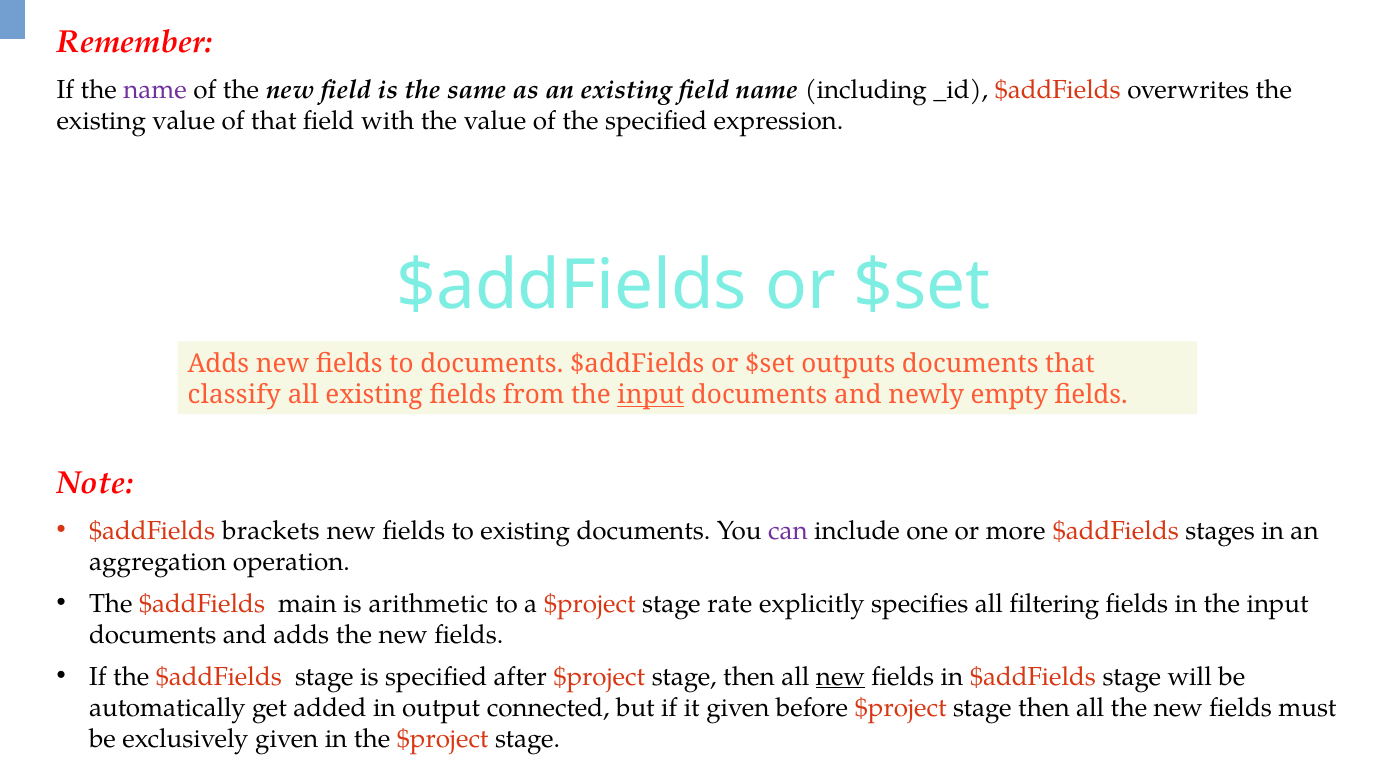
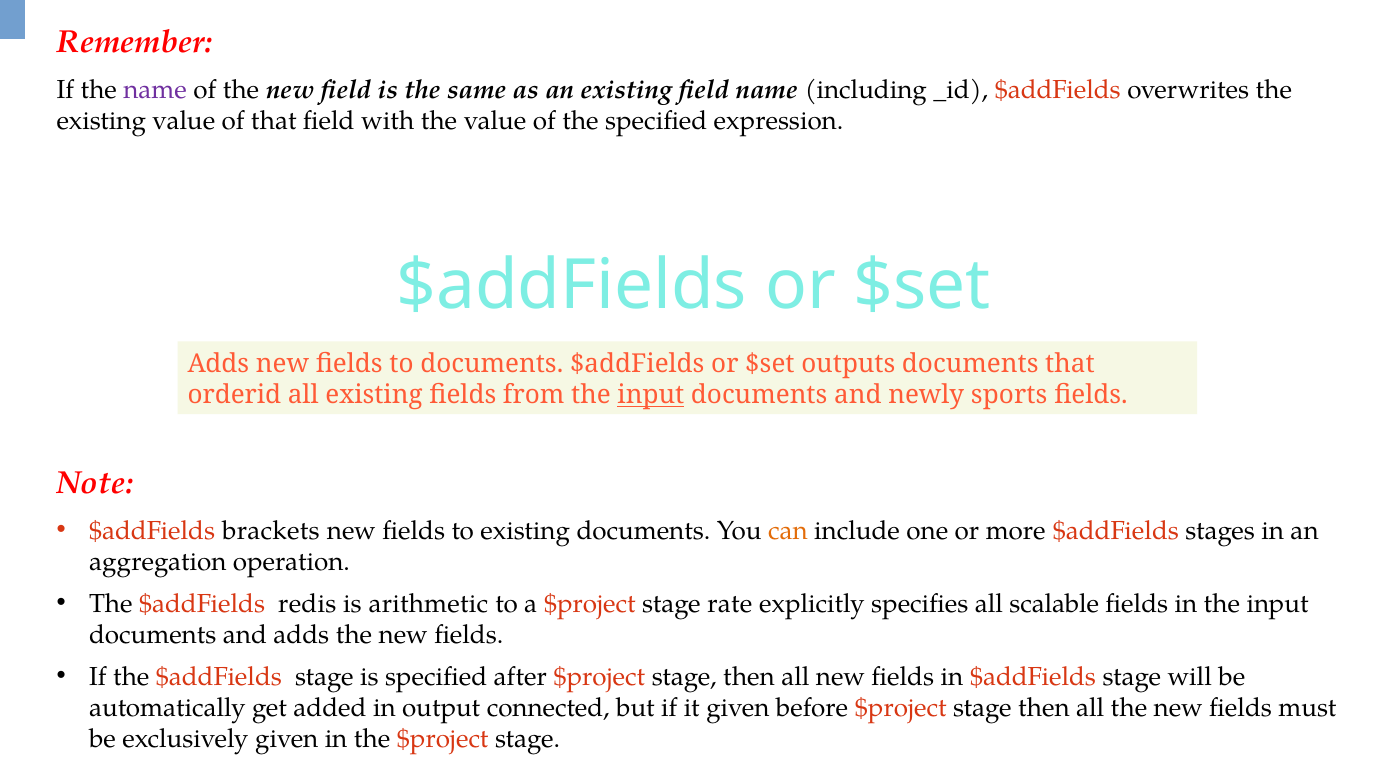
classify: classify -> orderid (234, 395)
empty: empty -> sports (1009, 395)
can colour: purple -> orange (788, 531)
main: main -> redis (307, 603)
filtering: filtering -> scalable (1054, 603)
new underline: present -> none (841, 676)
